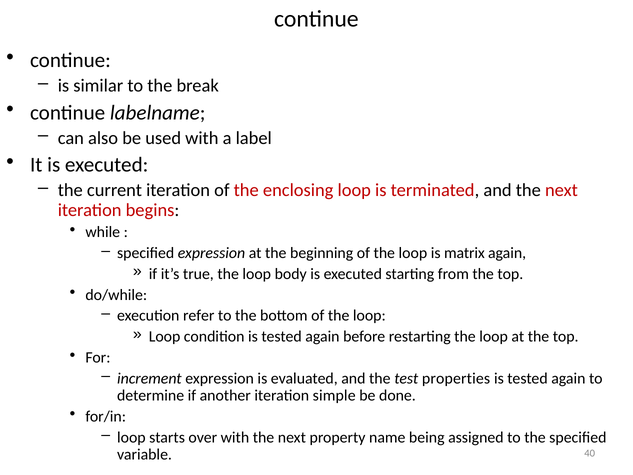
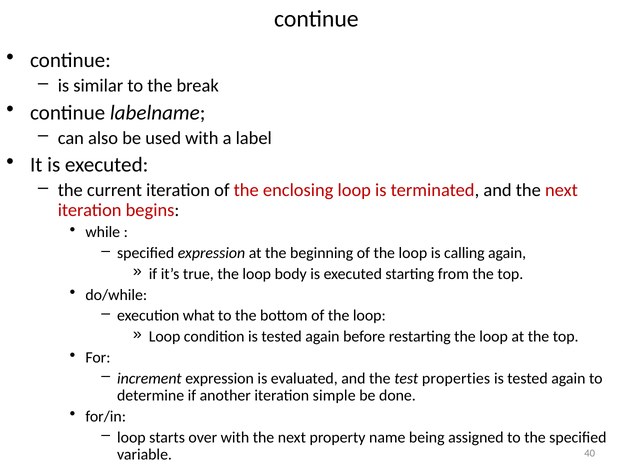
matrix: matrix -> calling (464, 253)
refer: refer -> what (199, 316)
